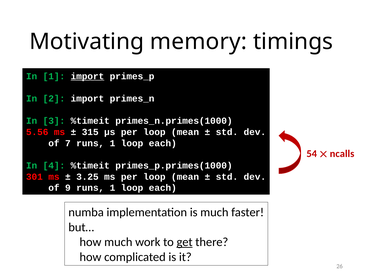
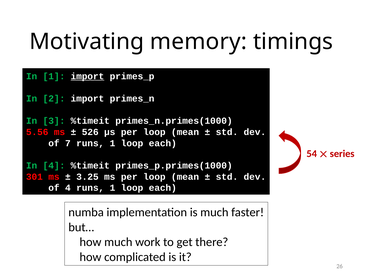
315: 315 -> 526 (90, 132)
ncalls: ncalls -> series (342, 154)
of 9: 9 -> 4 (68, 188)
get underline: present -> none (185, 242)
